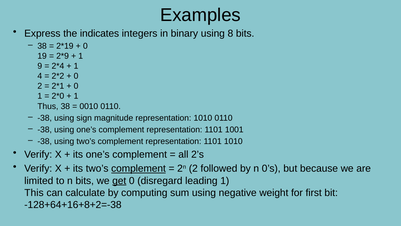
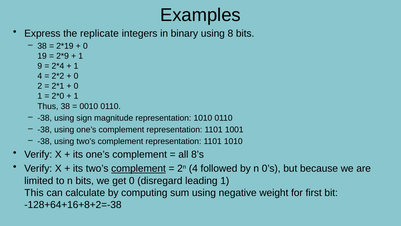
indicates: indicates -> replicate (99, 33)
2’s: 2’s -> 8’s (198, 154)
2n 2: 2 -> 4 (193, 168)
get underline: present -> none (119, 180)
